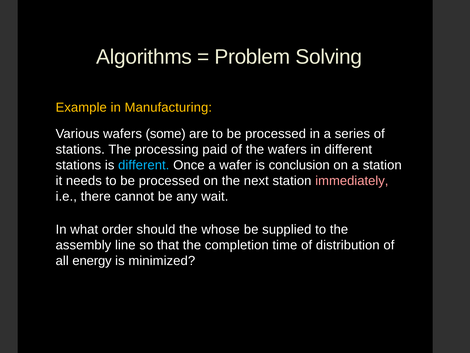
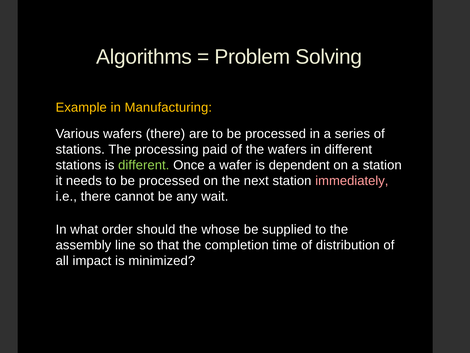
wafers some: some -> there (166, 134)
different colour: light blue -> light green (144, 165)
conclusion: conclusion -> dependent (299, 165)
energy: energy -> impact (92, 260)
